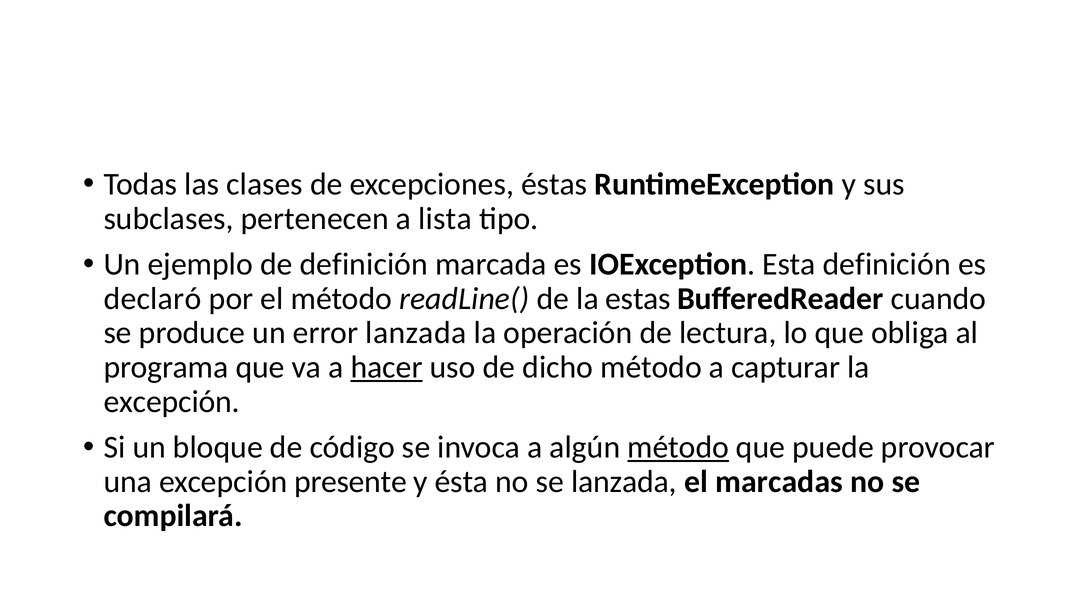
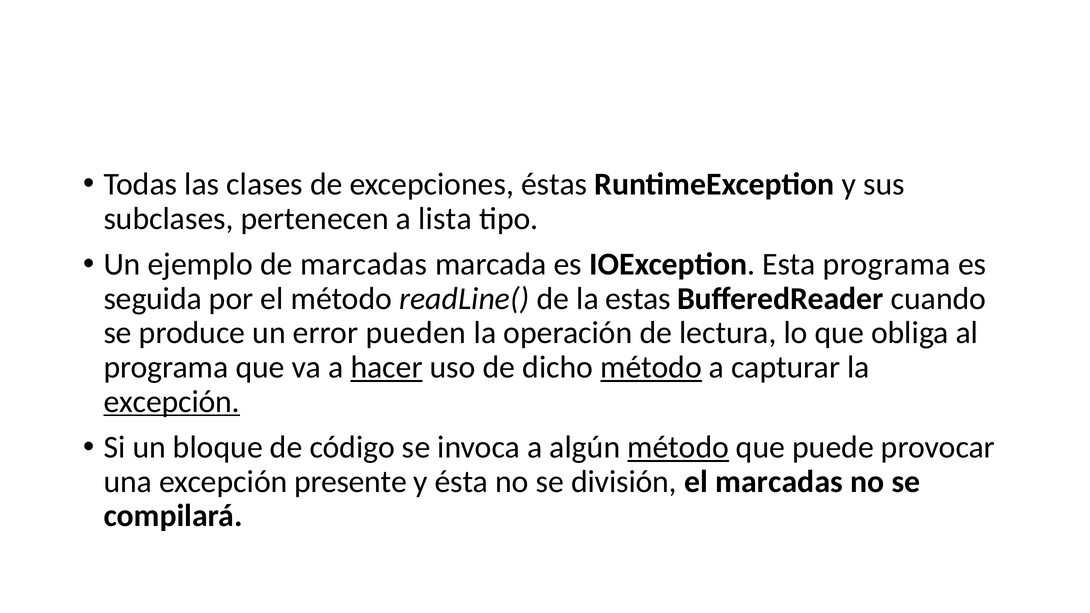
de definición: definición -> marcadas (364, 264)
Esta definición: definición -> programa (887, 264)
declaró: declaró -> seguida (153, 299)
error lanzada: lanzada -> pueden (416, 333)
método underline: none -> present (651, 367)
excepción underline: none -> present (172, 402)
se lanzada: lanzada -> división (624, 482)
